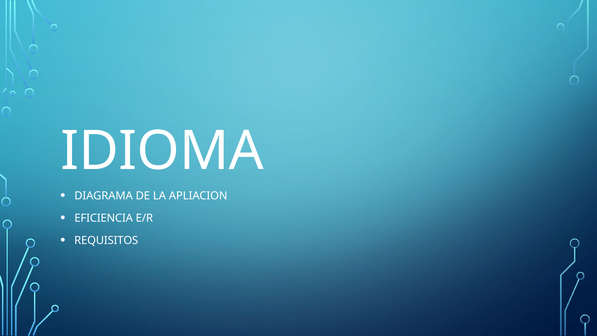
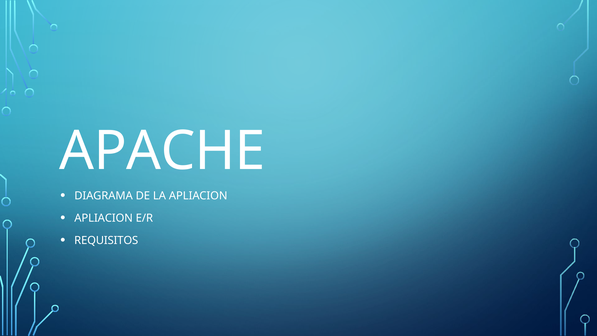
IDIOMA: IDIOMA -> APACHE (162, 151)
EFICIENCIA: EFICIENCIA -> APLIACION (104, 218)
